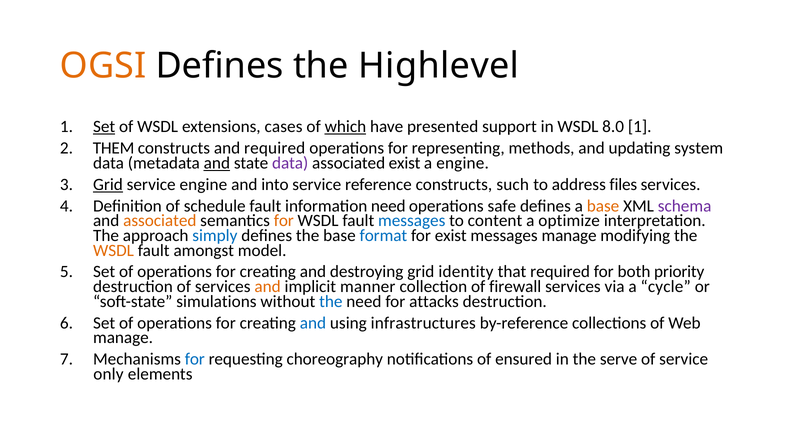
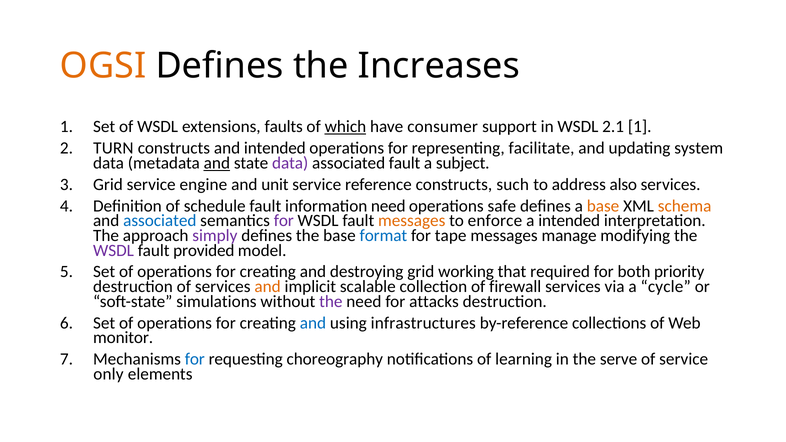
Highlevel: Highlevel -> Increases (439, 66)
Set underline: present -> none (104, 127)
cases: cases -> faults (284, 127)
presented: presented -> consumer (443, 127)
8.0: 8.0 -> 2.1 (613, 127)
THEM: THEM -> TURN (113, 148)
and required: required -> intended (275, 148)
methods: methods -> facilitate (541, 148)
associated exist: exist -> fault (405, 163)
a engine: engine -> subject (463, 163)
Grid underline: present -> none (108, 184)
into: into -> unit (275, 184)
files: files -> also (623, 184)
schema colour: purple -> orange (685, 206)
associated colour: orange -> blue (160, 221)
for colour: orange -> purple (284, 221)
messages colour: blue -> orange (412, 221)
content: content -> enforce (495, 221)
a optimize: optimize -> intended (569, 221)
simply colour: blue -> purple (215, 236)
for exist: exist -> tape (451, 236)
WSDL colour: orange -> purple (114, 250)
amongst: amongst -> provided (204, 250)
identity: identity -> working (466, 272)
manner: manner -> scalable (368, 287)
the colour: blue -> purple (331, 302)
manage: manage -> monitor (123, 338)
ensured: ensured -> learning (524, 359)
